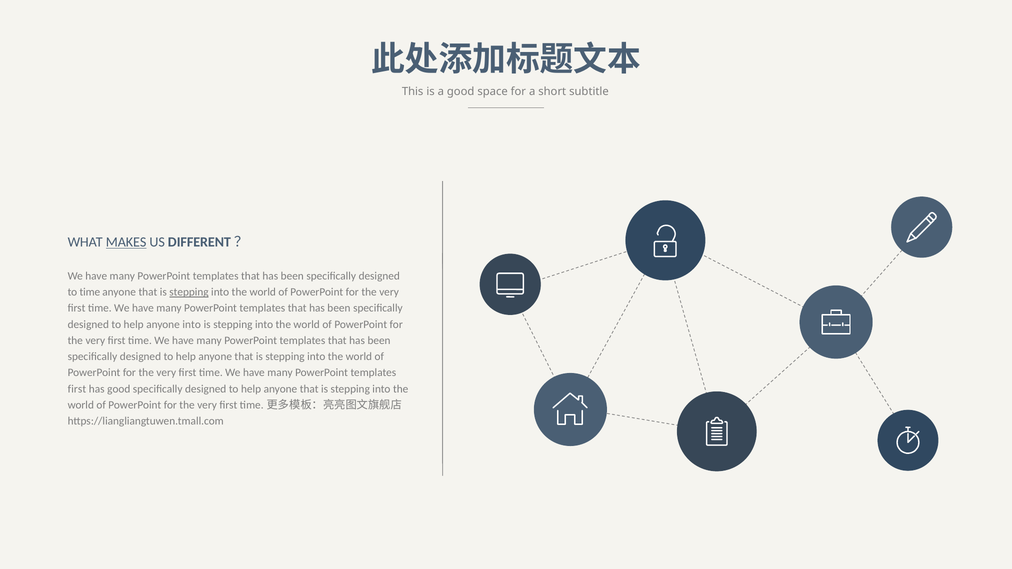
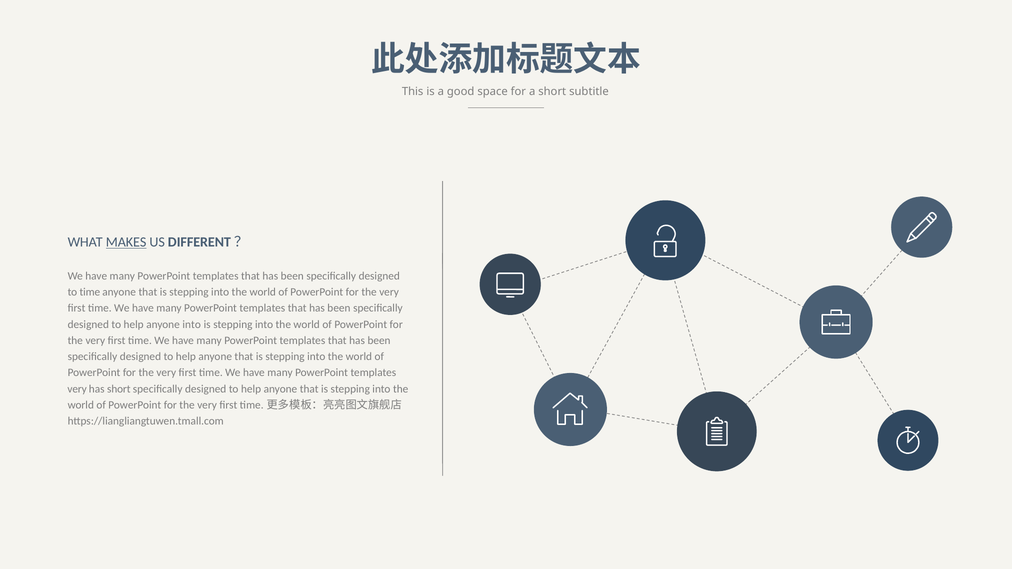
stepping underline: present -> none (189, 292)
first: first -> very (77, 389)
has good: good -> short (119, 389)
